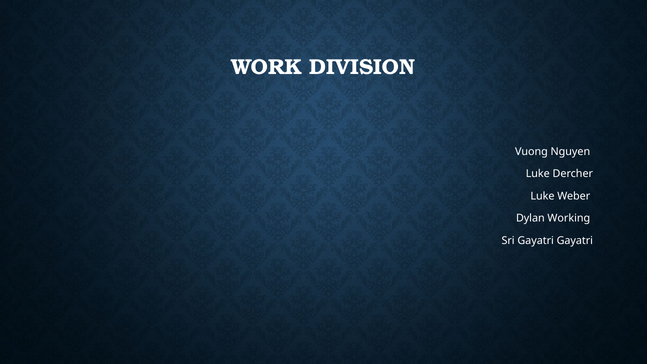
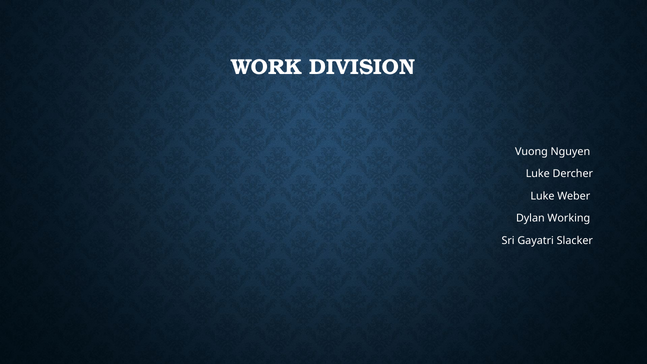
Gayatri Gayatri: Gayatri -> Slacker (575, 240)
